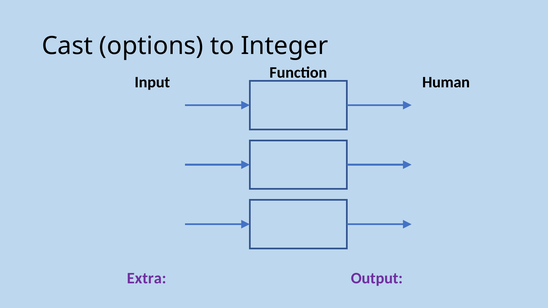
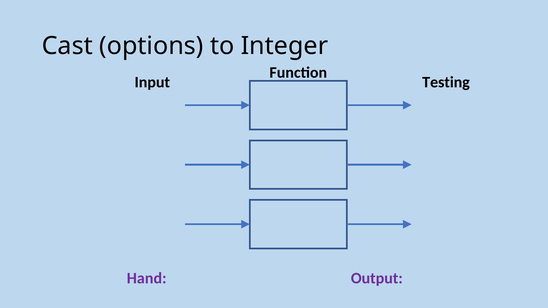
Human: Human -> Testing (446, 82)
Extra: Extra -> Hand (147, 278)
